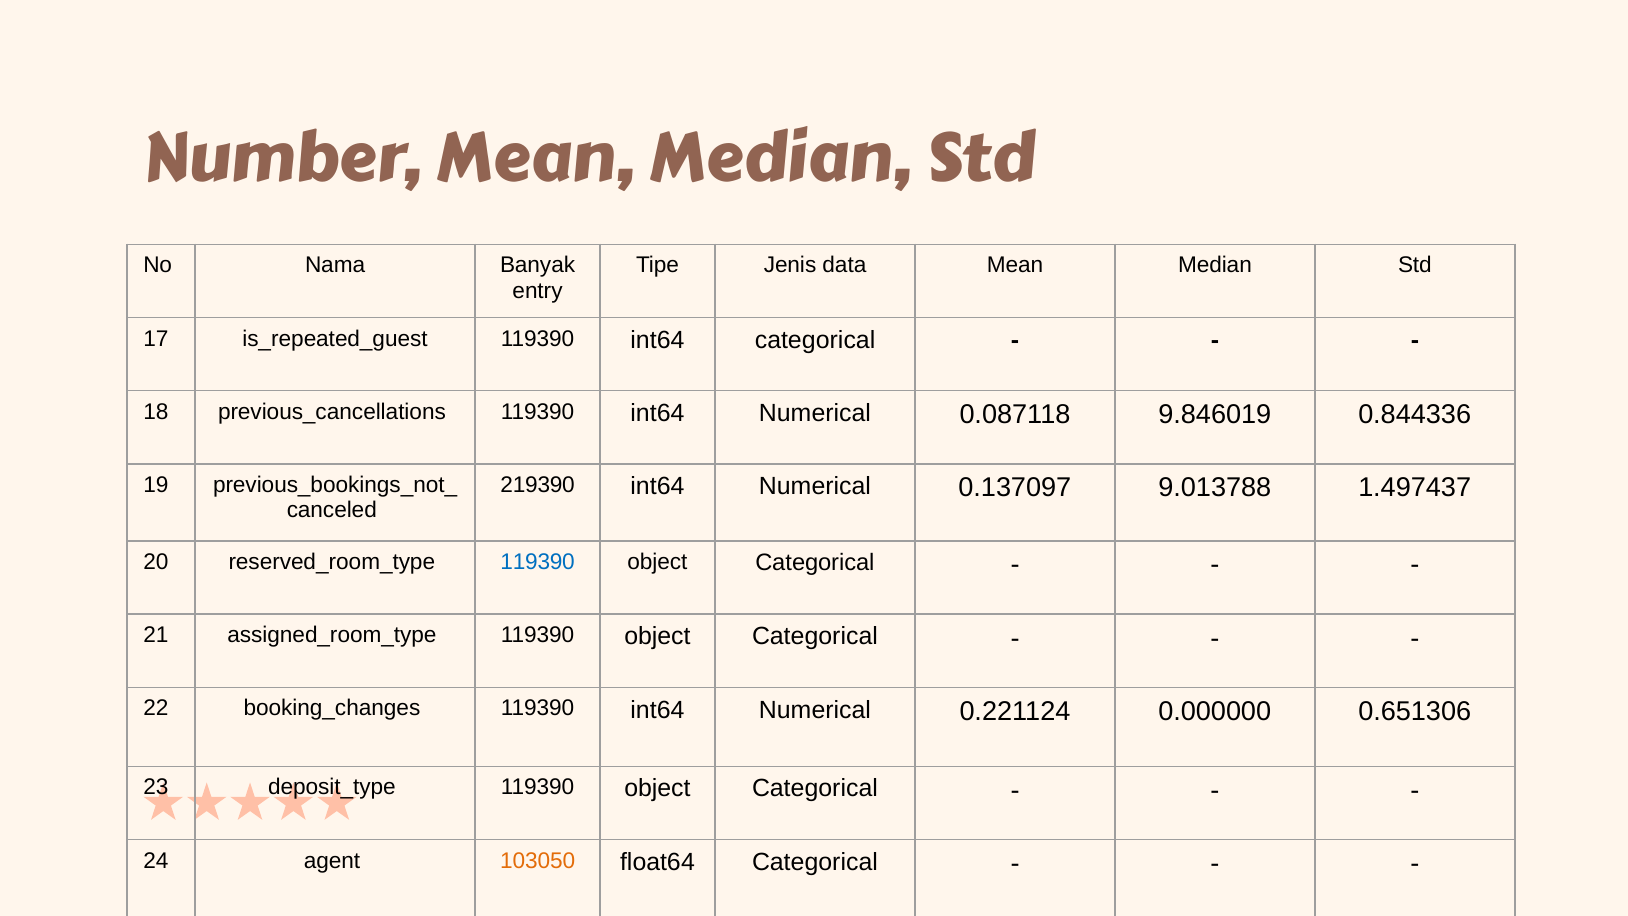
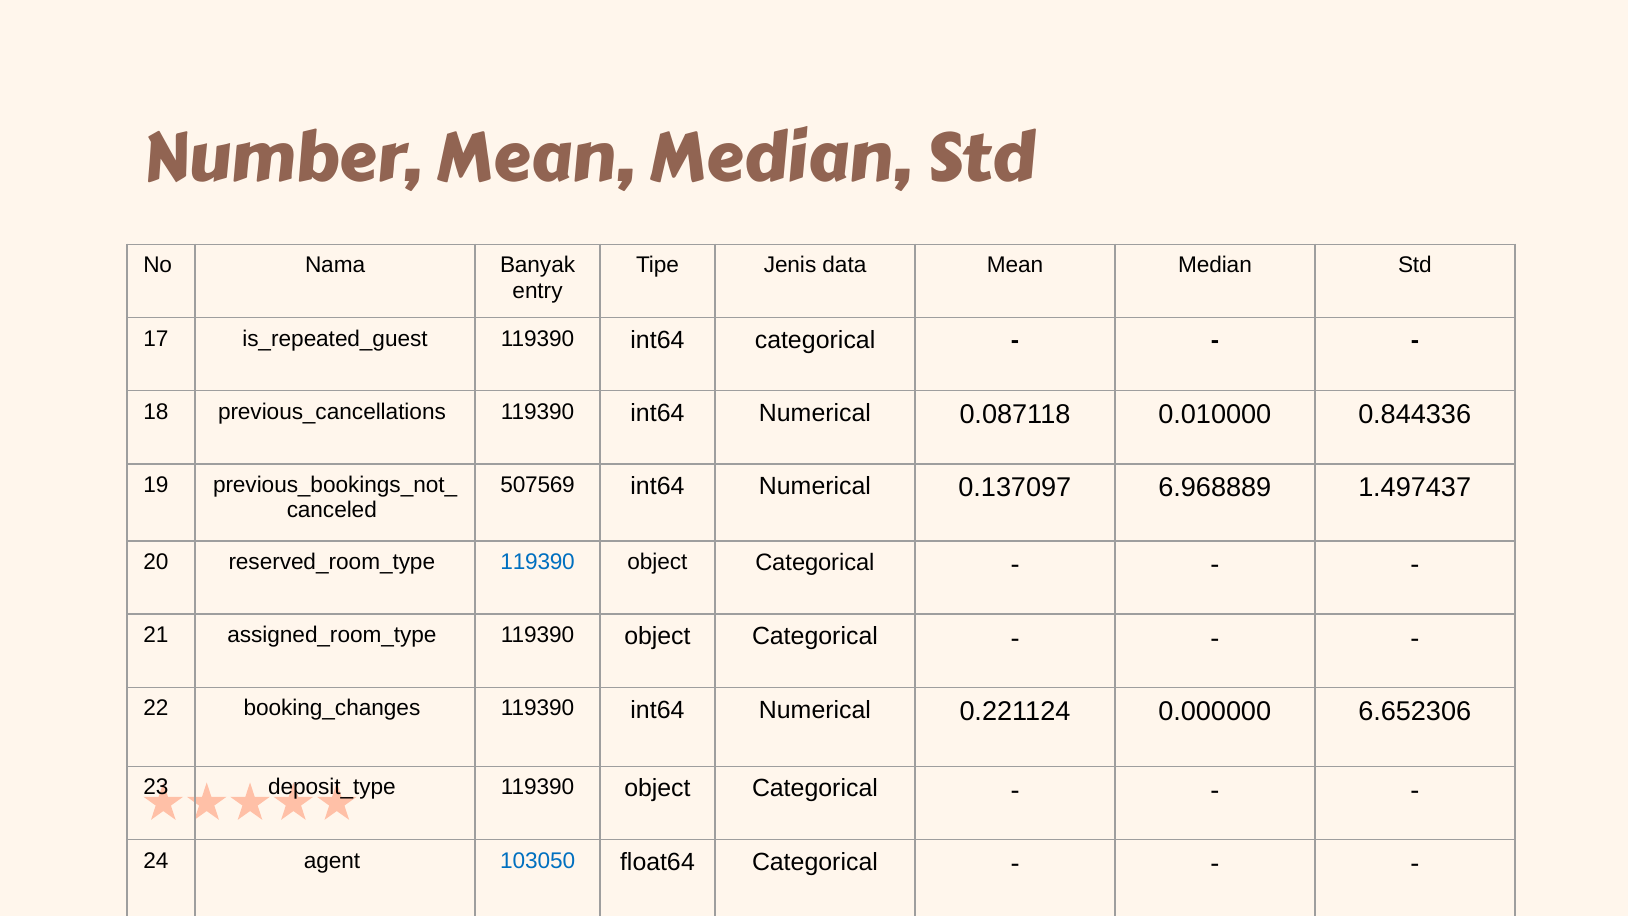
9.846019: 9.846019 -> 0.010000 (1215, 414)
219390: 219390 -> 507569 (538, 485)
9.013788: 9.013788 -> 6.968889 (1215, 488)
0.651306: 0.651306 -> 6.652306 (1415, 711)
103050 colour: orange -> blue (538, 860)
